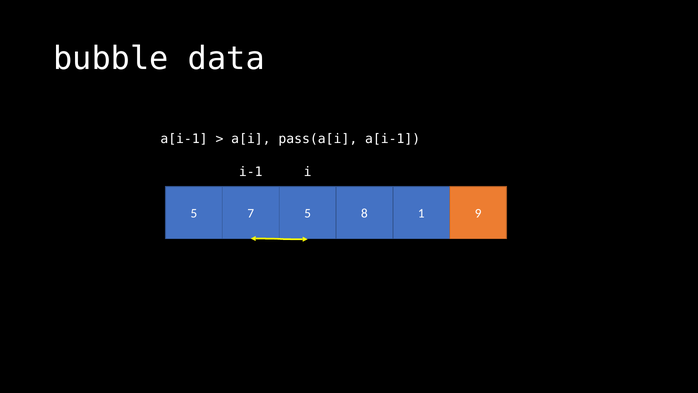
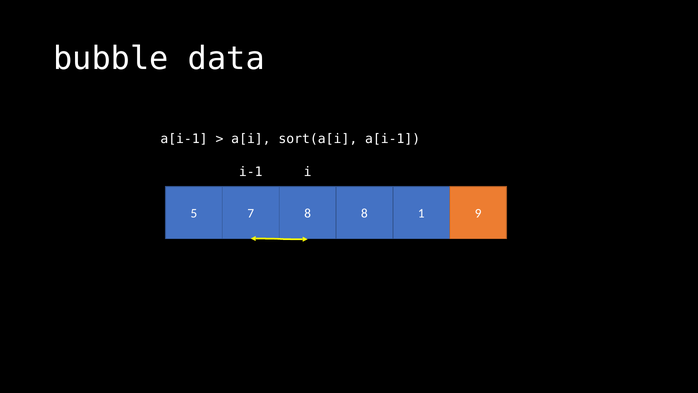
pass(a[i: pass(a[i -> sort(a[i (318, 139)
7 5: 5 -> 8 (308, 213)
